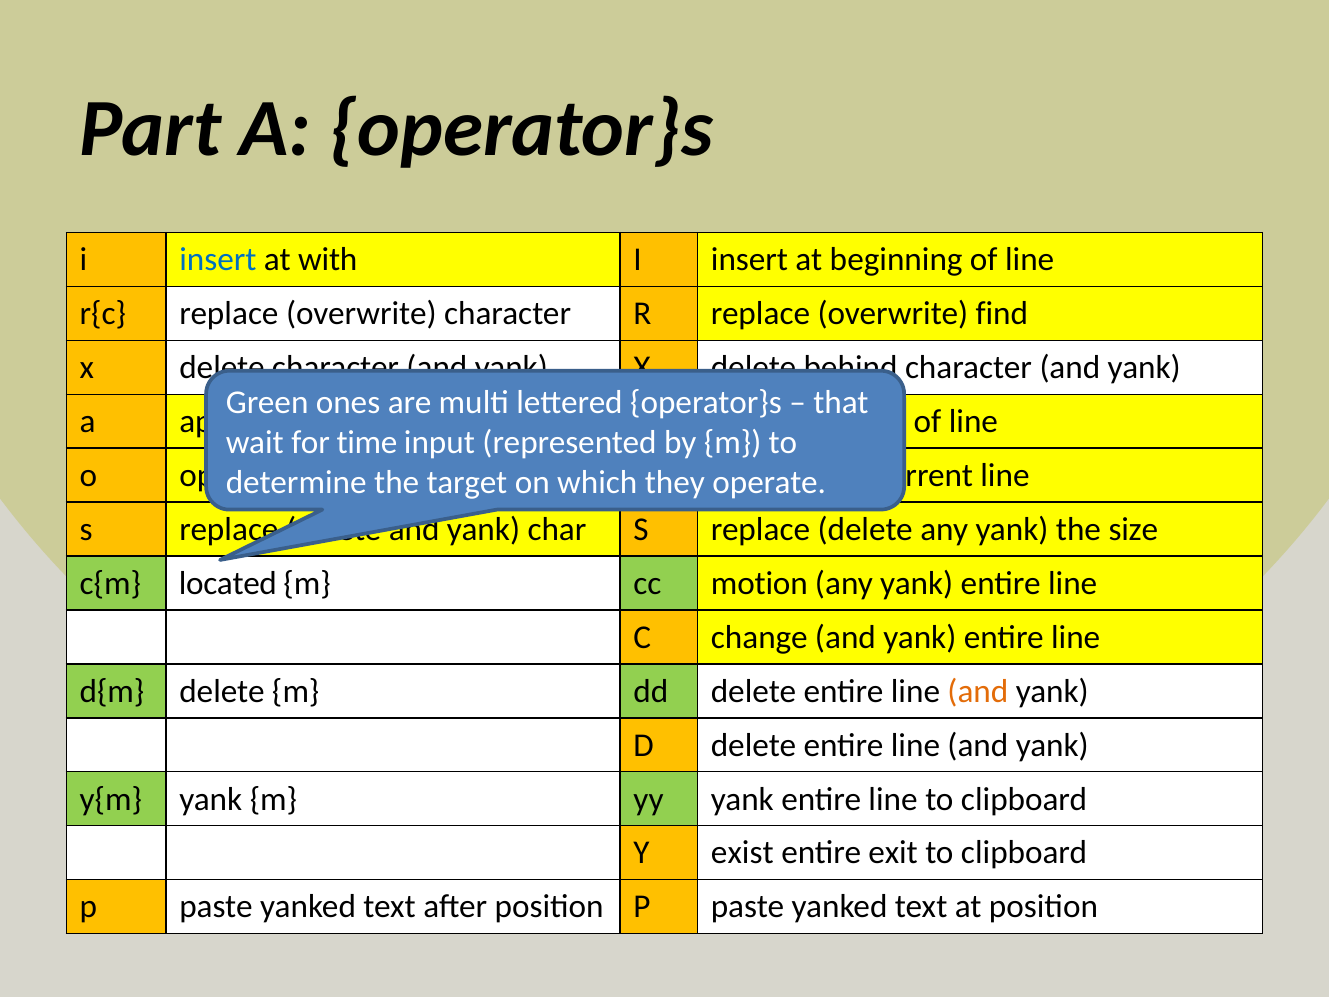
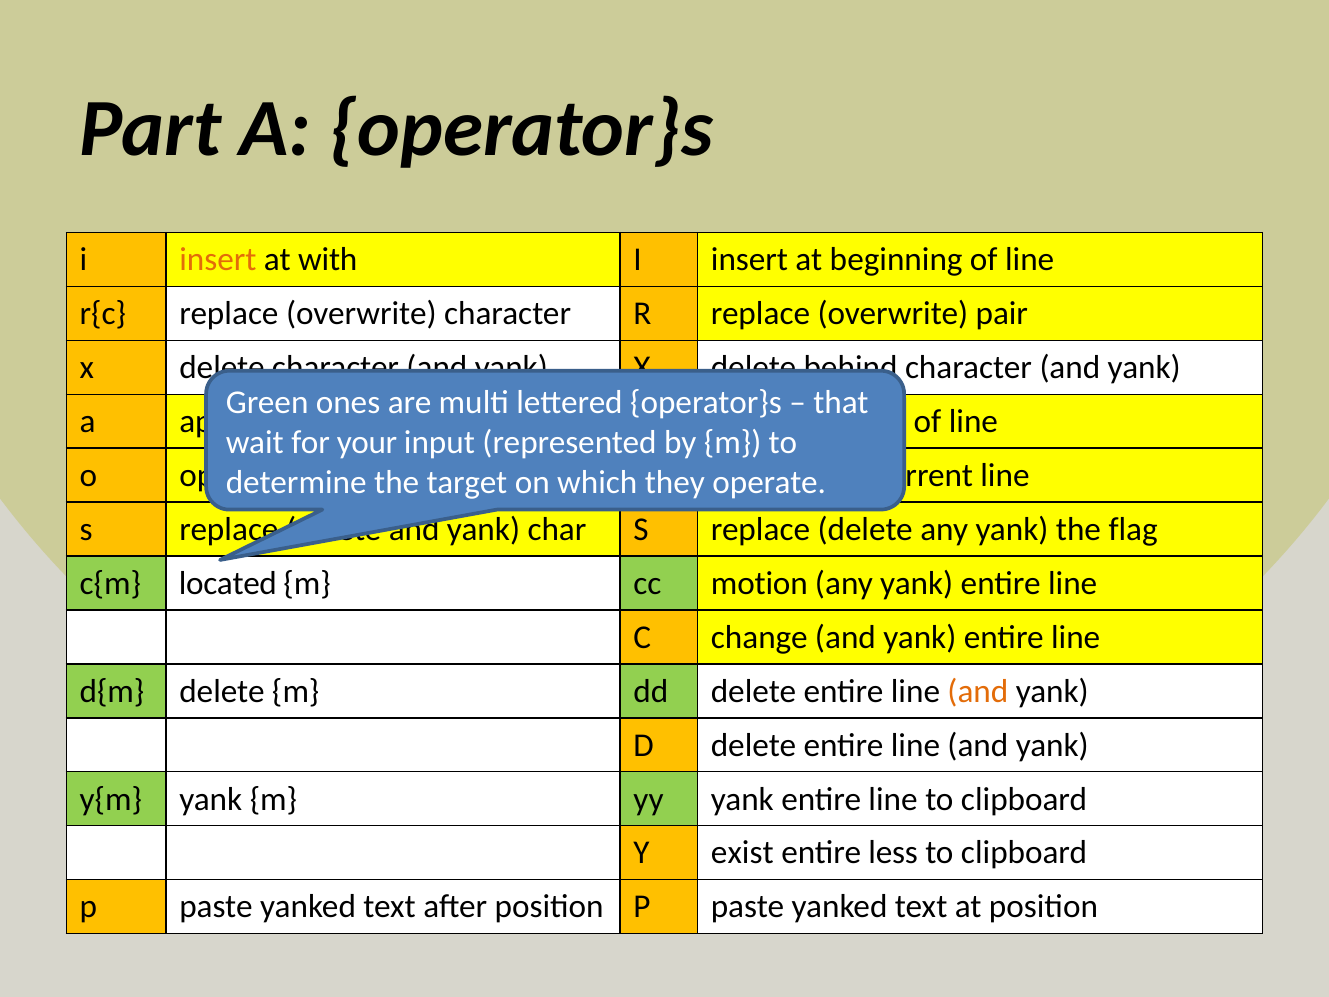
insert colour: blue -> orange (218, 260)
find: find -> pair (1002, 314)
time: time -> your (367, 442)
size: size -> flag (1133, 529)
exit: exit -> less (893, 853)
